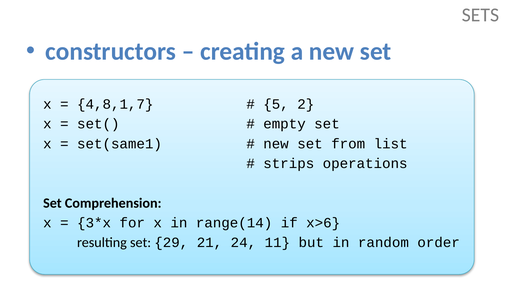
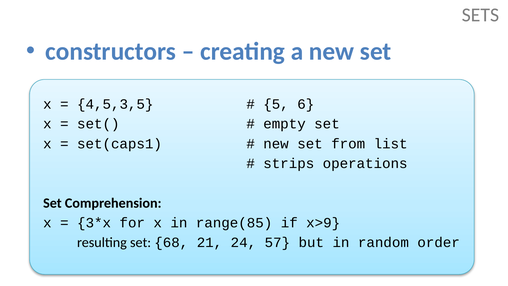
4,8,1,7: 4,8,1,7 -> 4,5,3,5 (115, 104)
2: 2 -> 6 (306, 104)
set(same1: set(same1 -> set(caps1 (119, 144)
range(14: range(14 -> range(85 (234, 223)
x>6: x>6 -> x>9 (323, 223)
29: 29 -> 68 (171, 242)
11: 11 -> 57 (277, 242)
